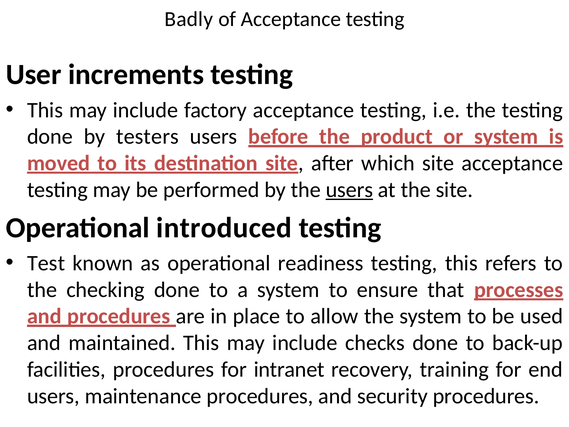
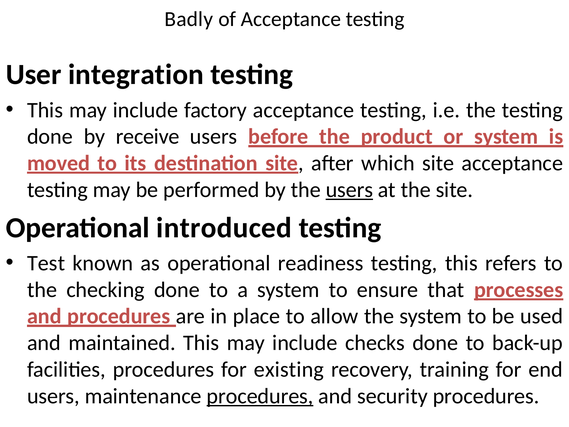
increments: increments -> integration (136, 75)
testers: testers -> receive (148, 137)
intranet: intranet -> existing (289, 369)
procedures underline: none -> present (260, 396)
